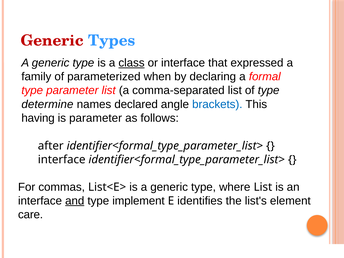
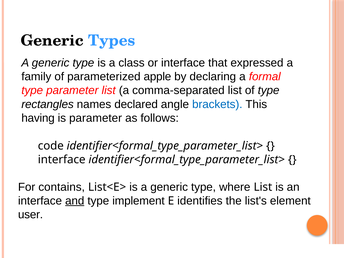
Generic colour: red -> black (52, 41)
class underline: present -> none (132, 63)
when: when -> apple (157, 77)
determine: determine -> rectangles (48, 104)
after: after -> code (51, 146)
commas: commas -> contains (62, 187)
care: care -> user (31, 215)
